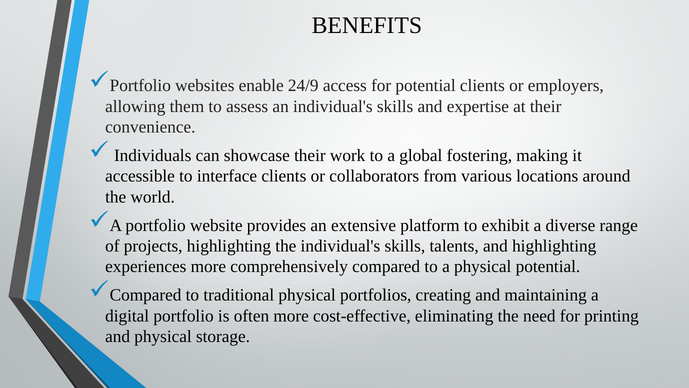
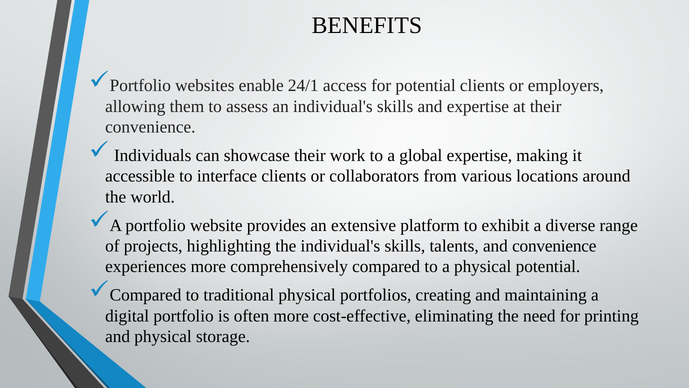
24/9: 24/9 -> 24/1 (303, 86)
global fostering: fostering -> expertise (479, 155)
and highlighting: highlighting -> convenience (554, 246)
